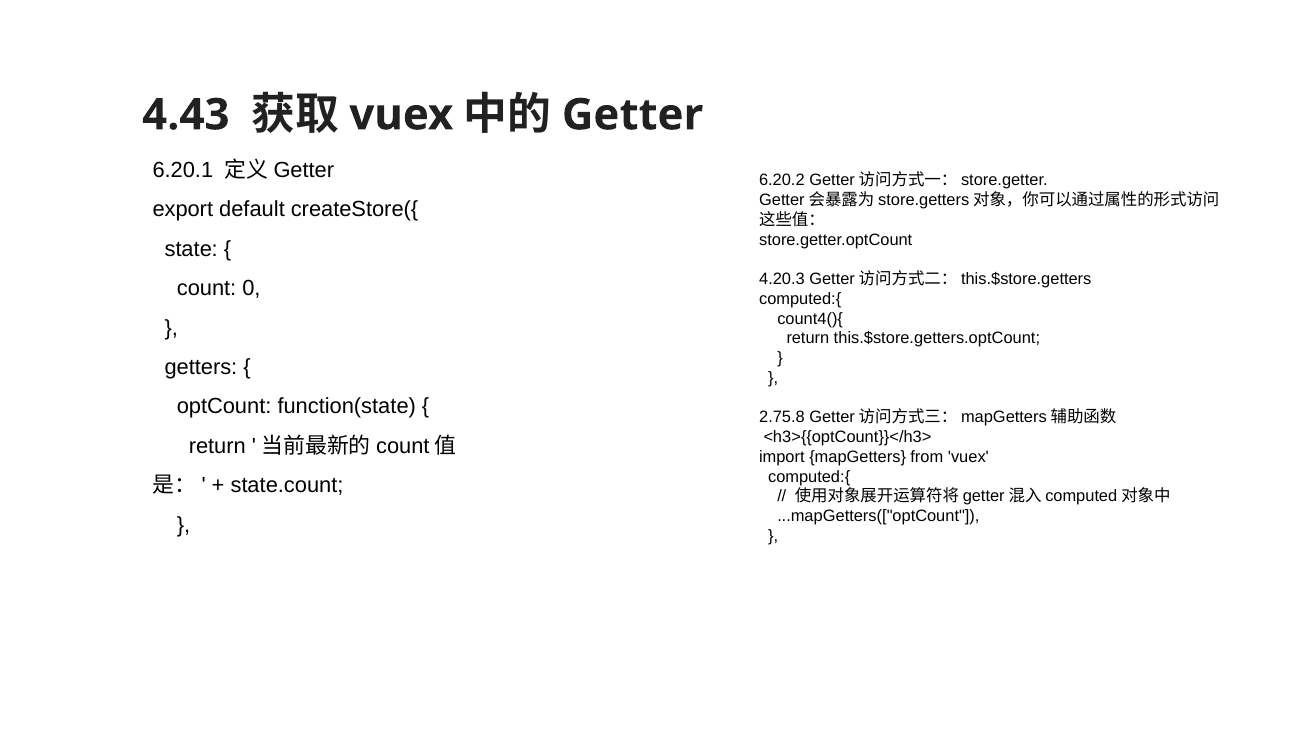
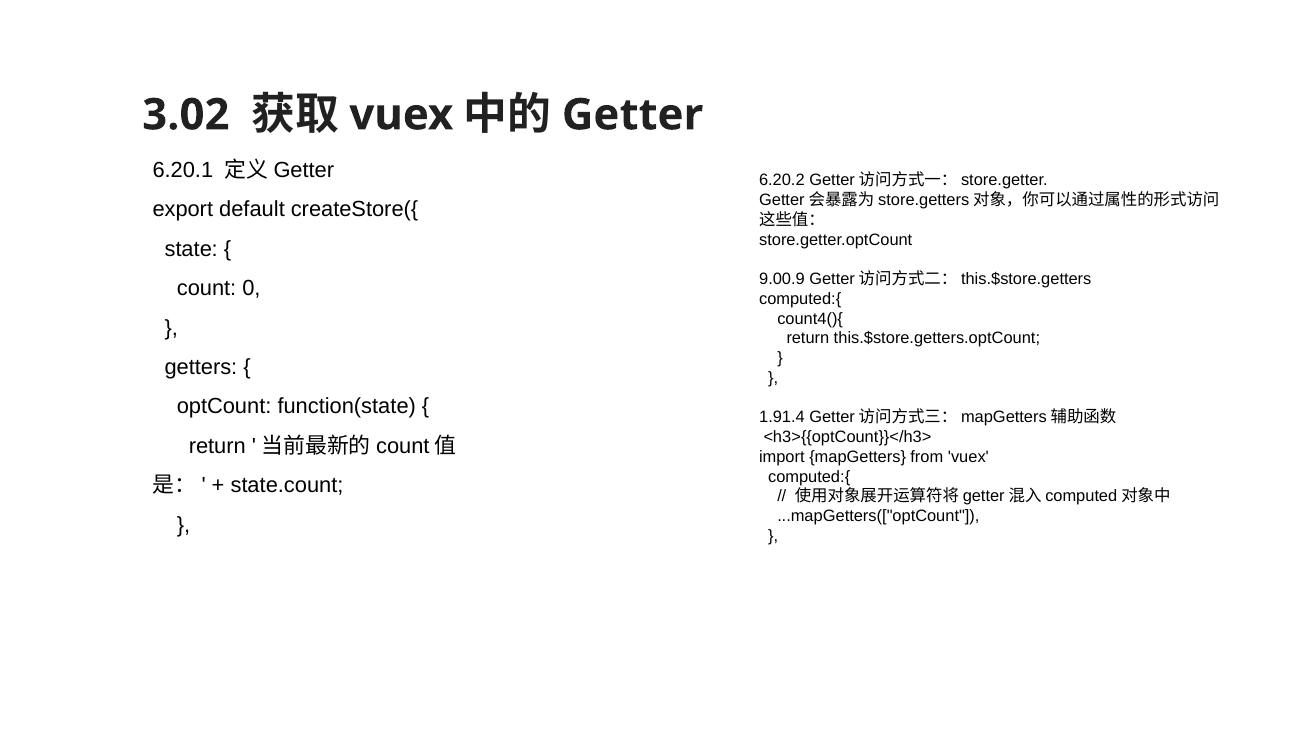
4.43: 4.43 -> 3.02 (186, 115)
4.20.3: 4.20.3 -> 9.00.9 (782, 279)
2.75.8: 2.75.8 -> 1.91.4 (782, 417)
